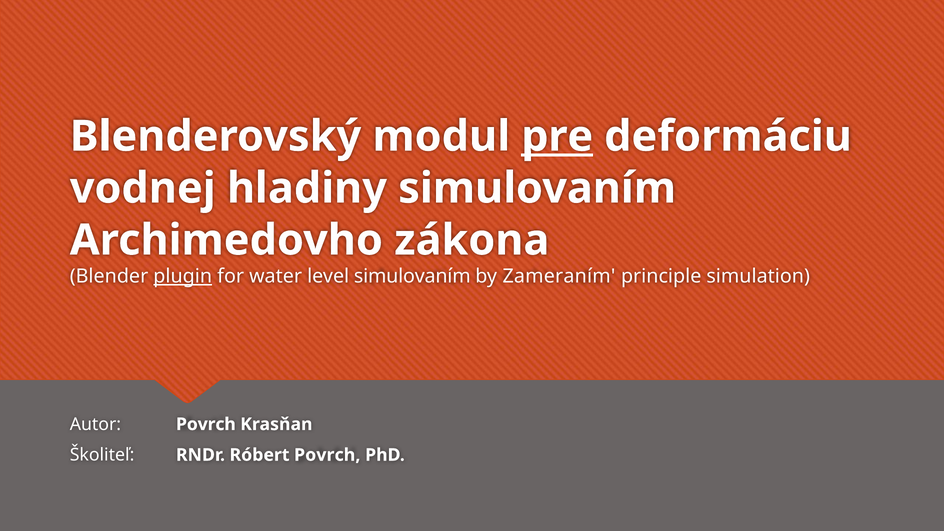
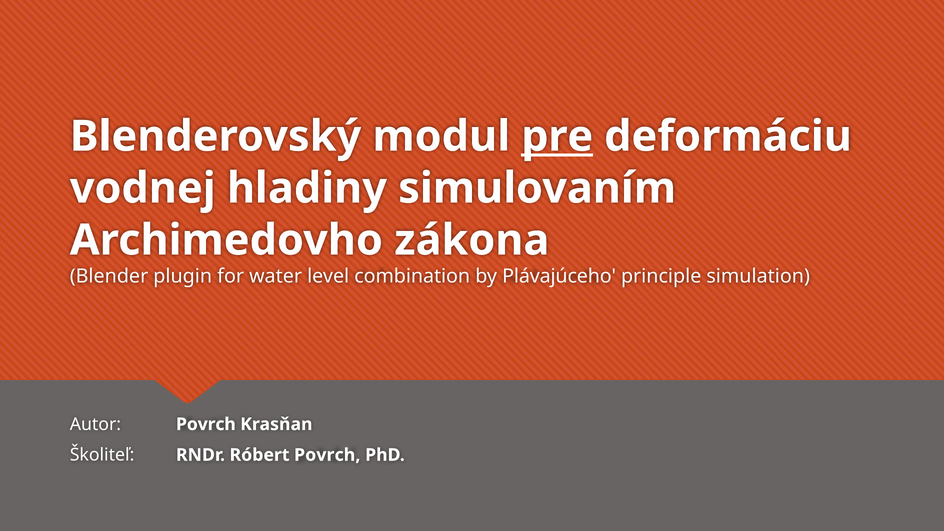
plugin underline: present -> none (183, 276)
level simulovaním: simulovaním -> combination (412, 276)
Zameraním: Zameraním -> Plávajúceho (559, 276)
